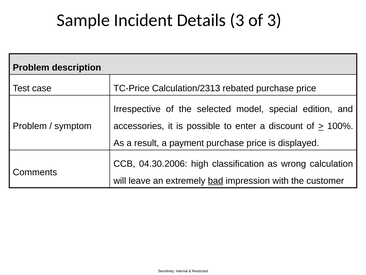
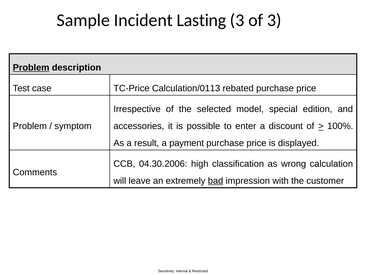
Details: Details -> Lasting (201, 20)
Problem underline: none -> present (31, 68)
Calculation/2313: Calculation/2313 -> Calculation/0113 (186, 88)
